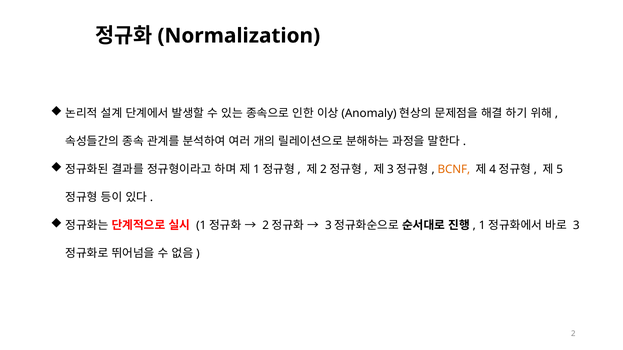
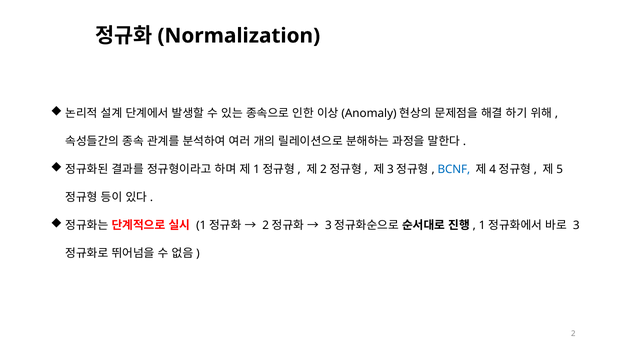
BCNF colour: orange -> blue (454, 170)
